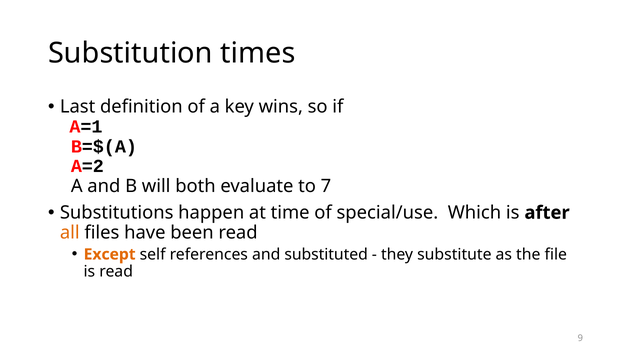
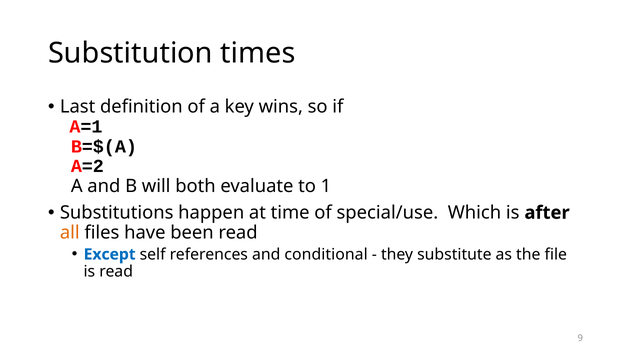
7: 7 -> 1 (326, 186)
Except colour: orange -> blue (110, 254)
substituted: substituted -> conditional (326, 254)
